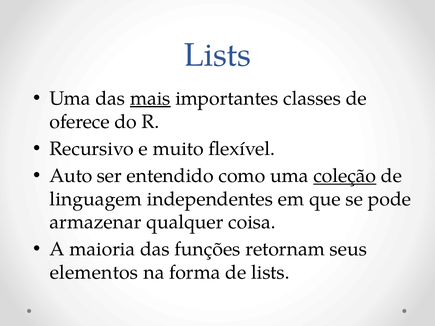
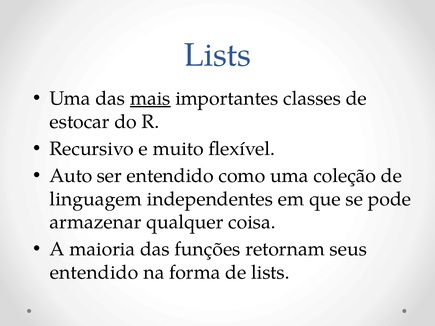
oferece: oferece -> estocar (80, 122)
coleção underline: present -> none (345, 176)
elementos: elementos -> entendido (94, 273)
